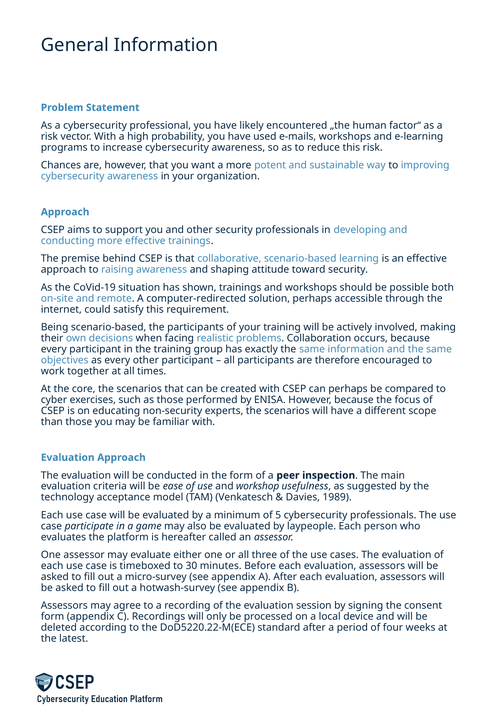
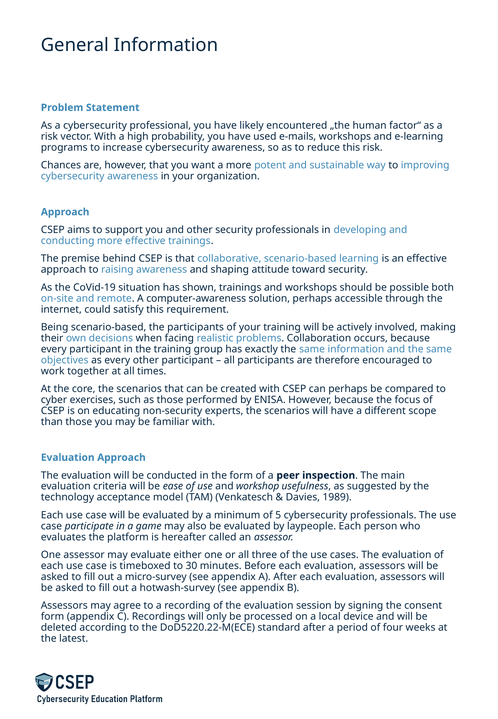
computer-redirected: computer-redirected -> computer-awareness (196, 299)
